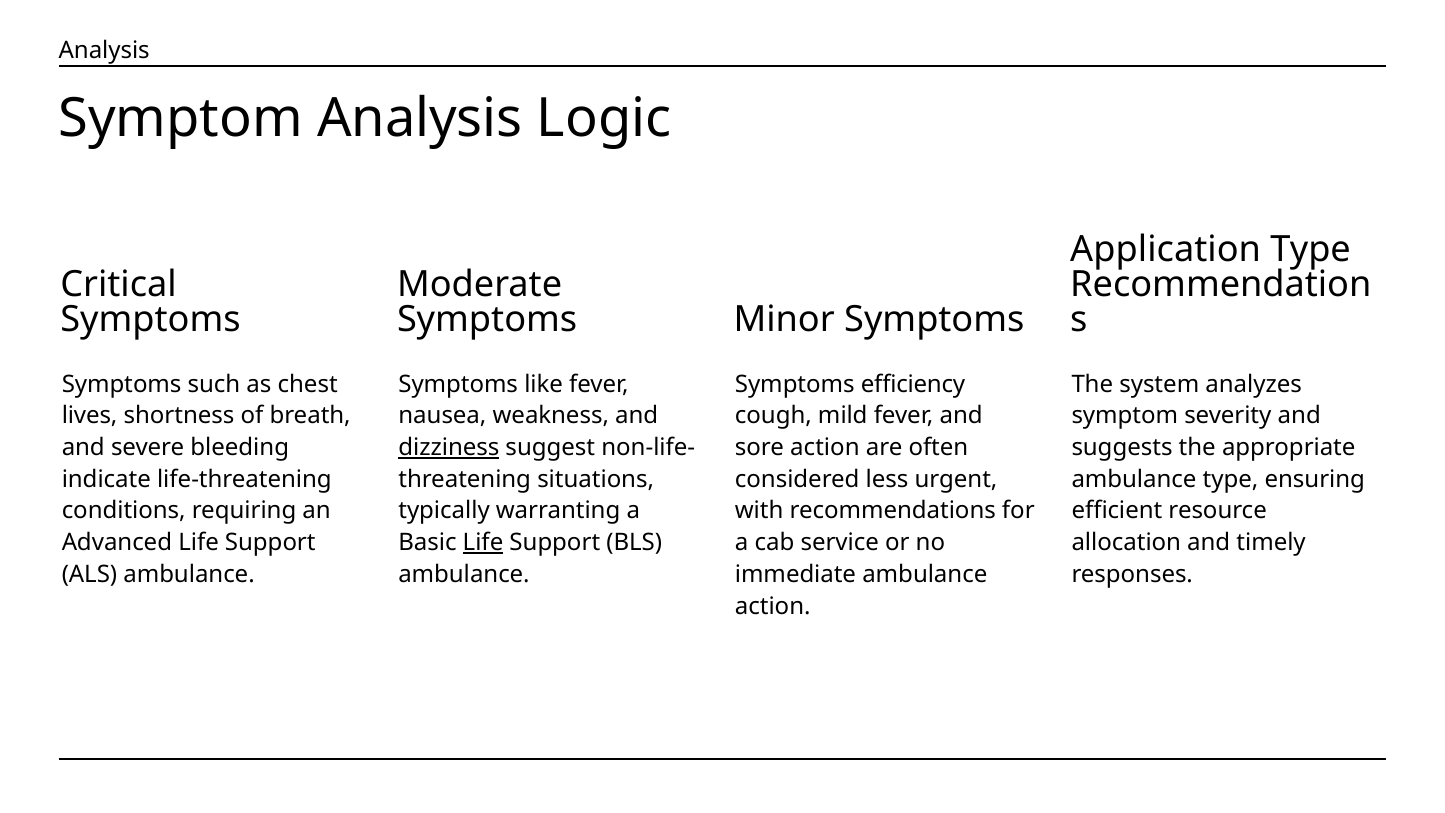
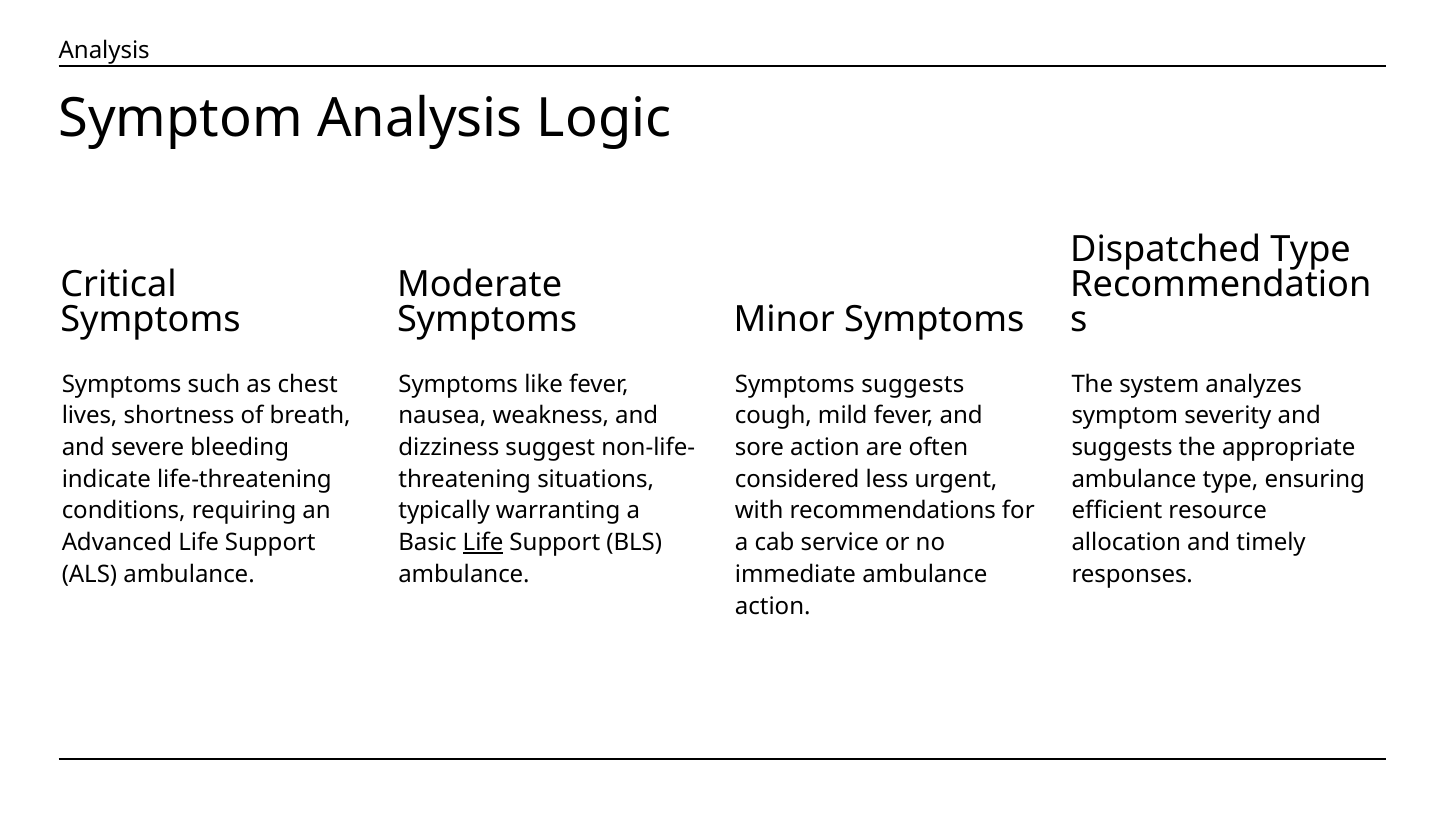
Application: Application -> Dispatched (1166, 250)
Symptoms efficiency: efficiency -> suggests (913, 384)
dizziness underline: present -> none (449, 447)
